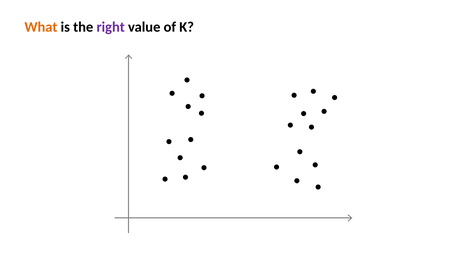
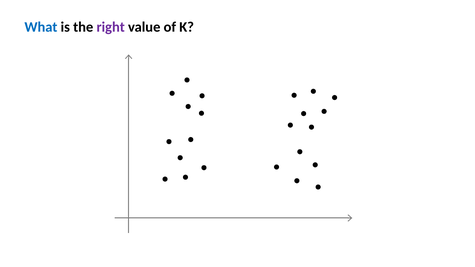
What colour: orange -> blue (41, 27)
